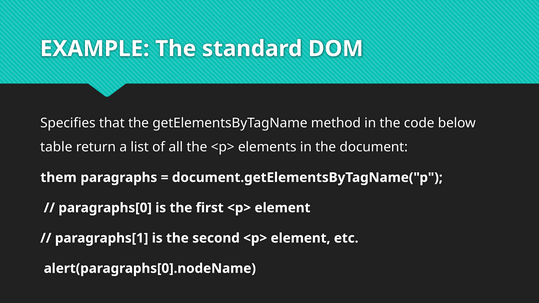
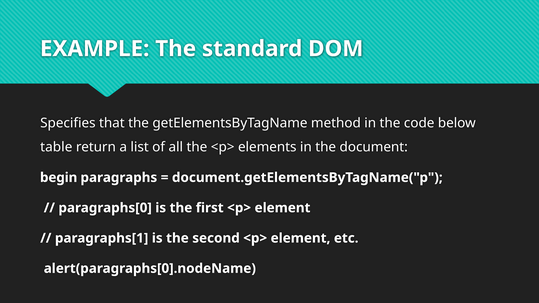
them: them -> begin (59, 178)
